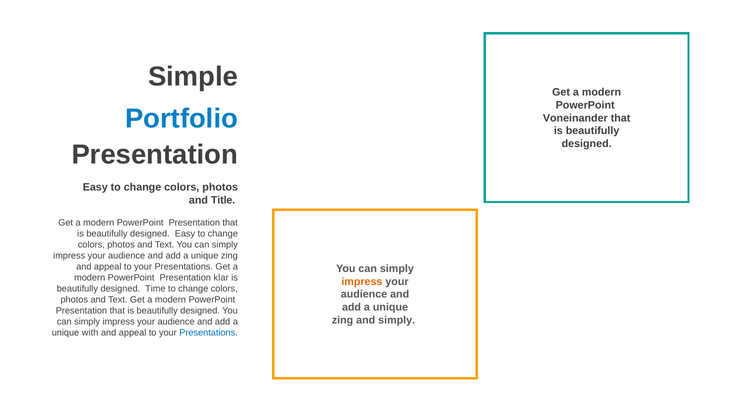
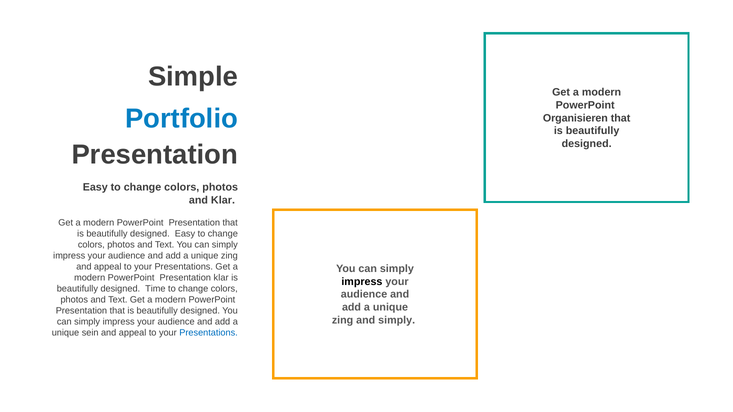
Voneinander: Voneinander -> Organisieren (575, 118)
and Title: Title -> Klar (223, 200)
impress colour: orange -> black (362, 282)
with: with -> sein (90, 333)
